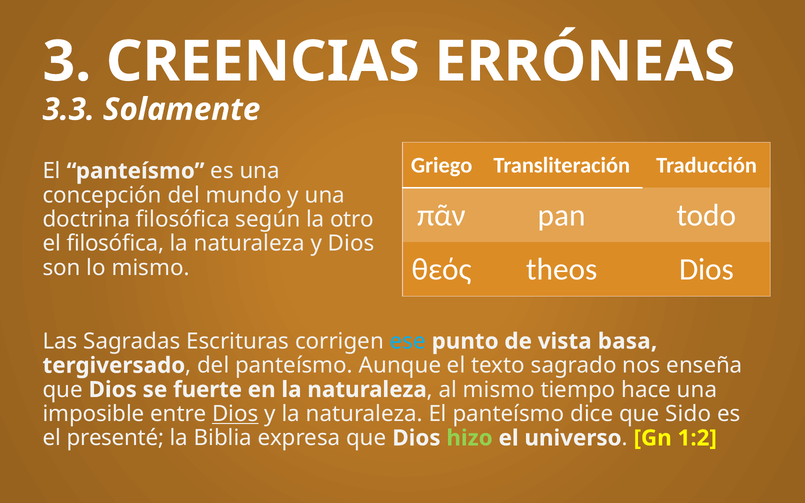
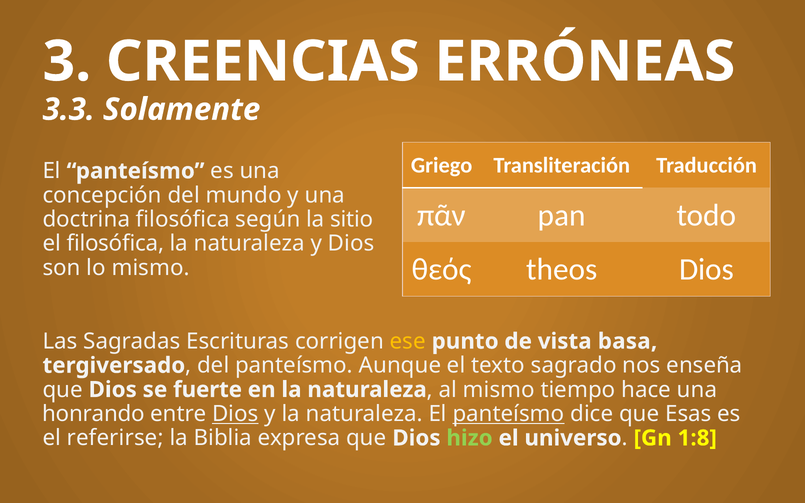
otro: otro -> sitio (352, 219)
ese colour: light blue -> yellow (408, 341)
imposible: imposible -> honrando (94, 414)
panteísmo underline: none -> present (508, 414)
Sido: Sido -> Esas (688, 414)
presenté: presenté -> referirse (115, 438)
1:2: 1:2 -> 1:8 (697, 438)
